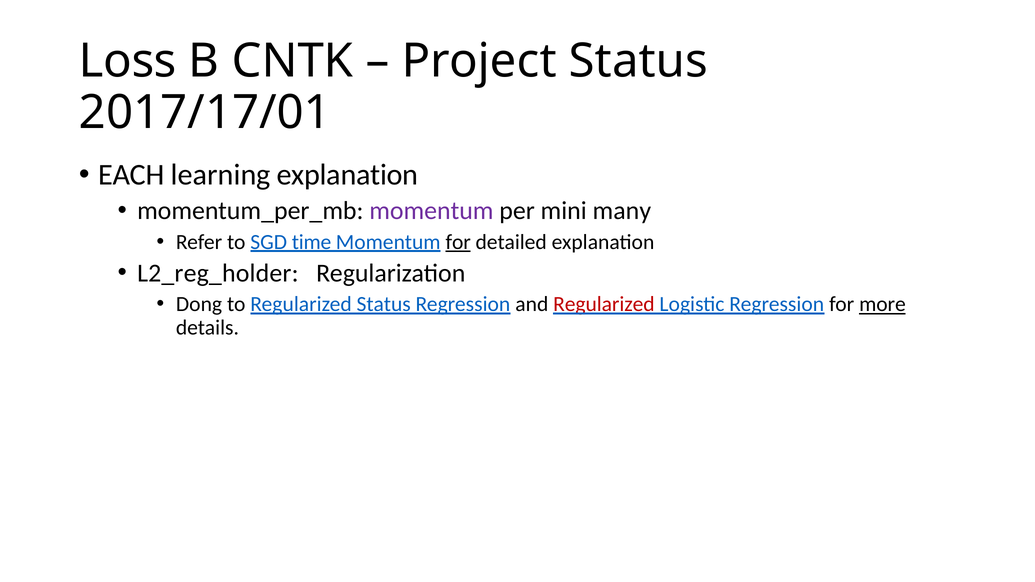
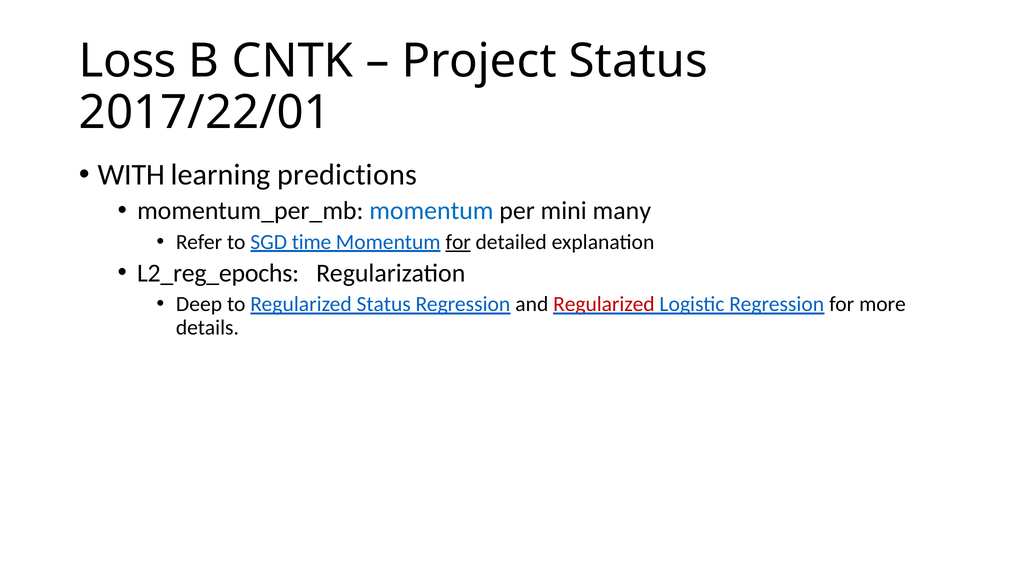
2017/17/01: 2017/17/01 -> 2017/22/01 (205, 113)
EACH: EACH -> WITH (131, 175)
learning explanation: explanation -> predictions (347, 175)
momentum colour: purple -> blue (431, 211)
L2_reg_holder: L2_reg_holder -> L2_reg_epochs (218, 273)
Dong: Dong -> Deep (199, 304)
more underline: present -> none (882, 304)
